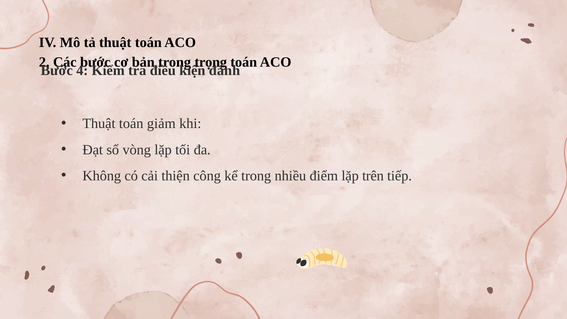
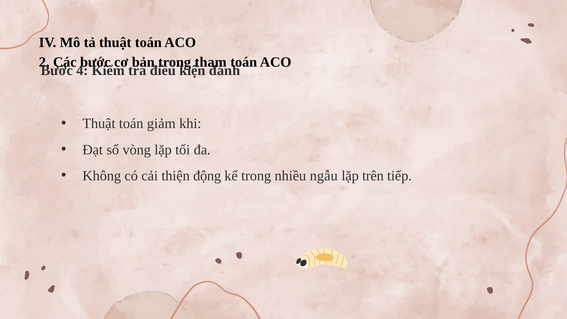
trọng: trọng -> tham (211, 62)
công: công -> động (207, 176)
điểm: điểm -> ngẫu (324, 176)
